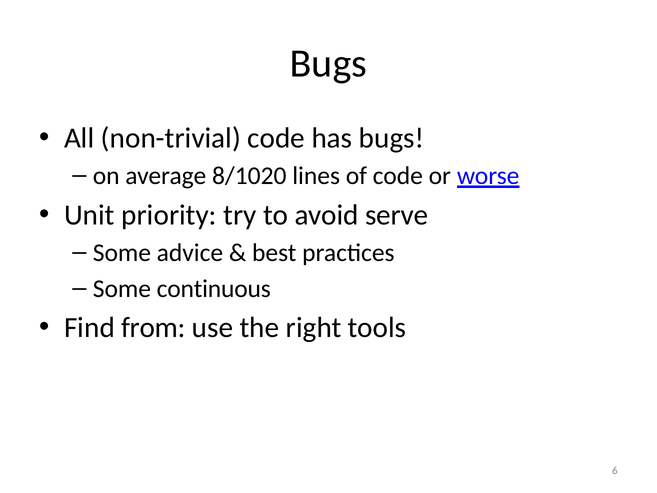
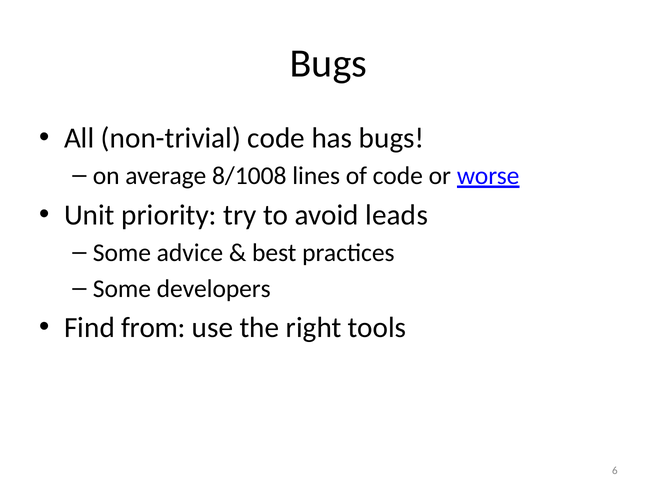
8/1020: 8/1020 -> 8/1008 (249, 176)
serve: serve -> leads (397, 215)
continuous: continuous -> developers (214, 289)
